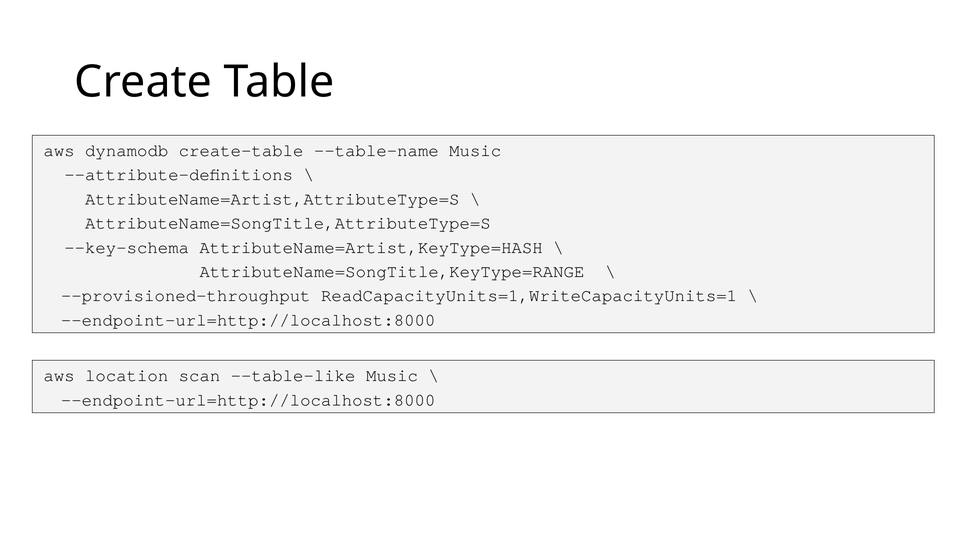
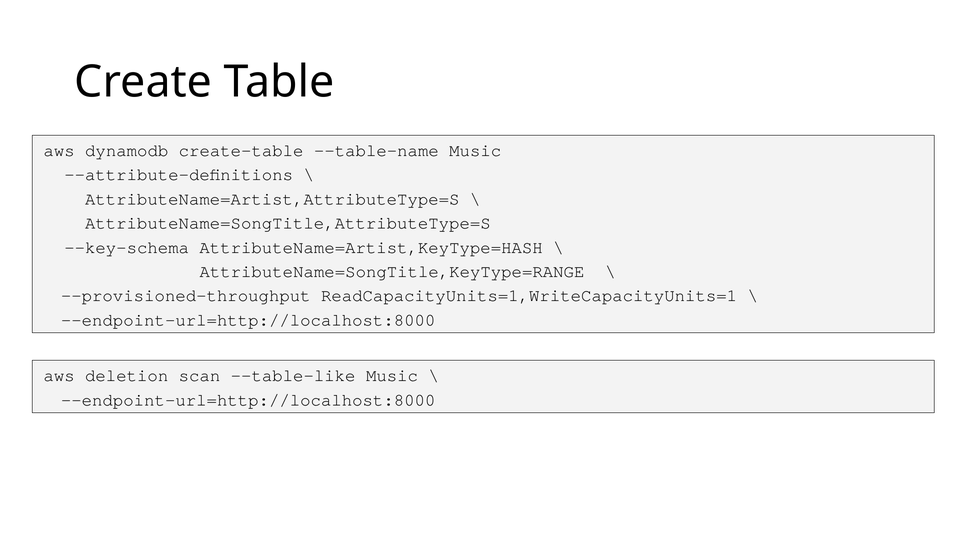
location: location -> deletion (127, 376)
